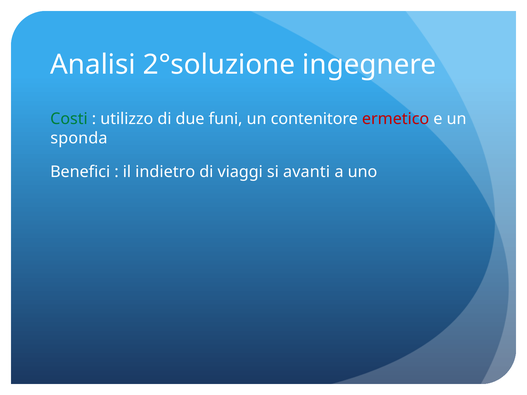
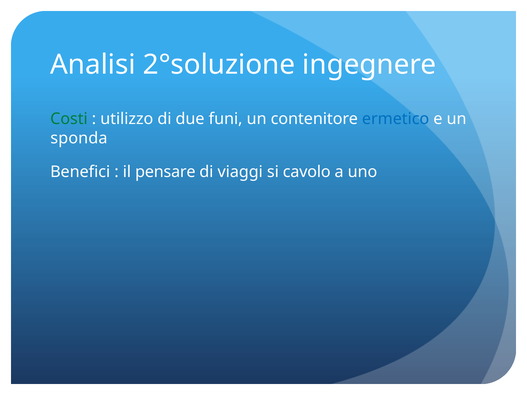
ermetico colour: red -> blue (396, 119)
indietro: indietro -> pensare (165, 172)
avanti: avanti -> cavolo (307, 172)
